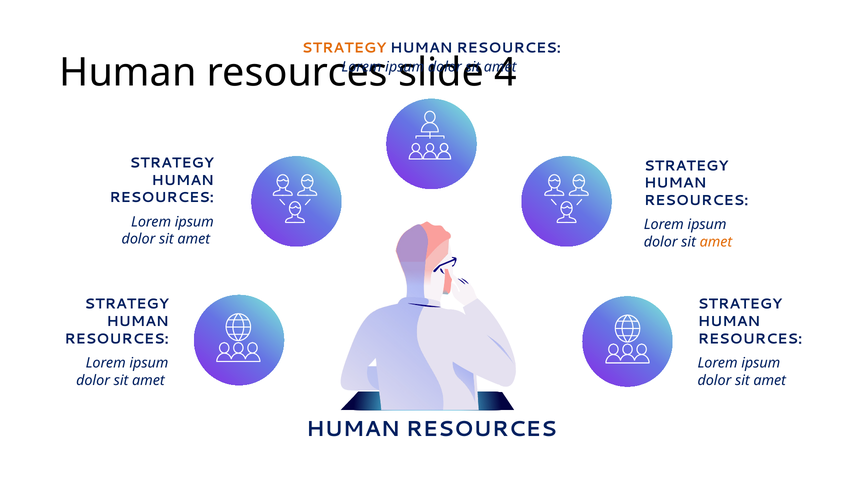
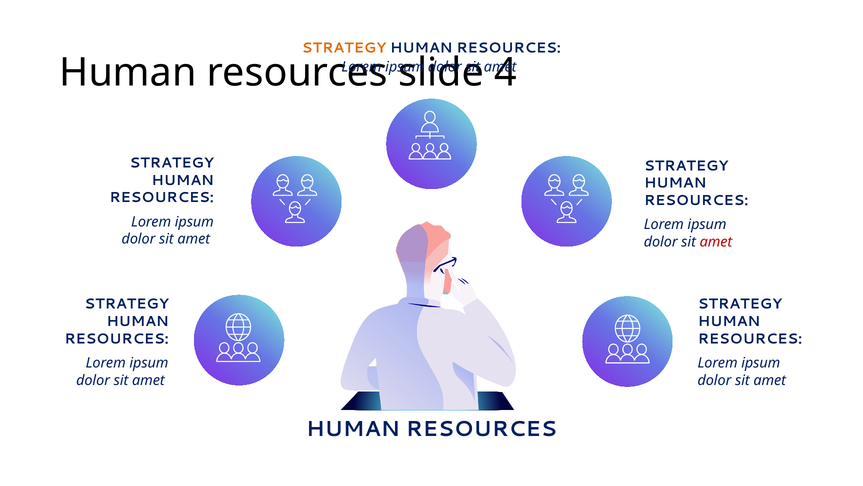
amet colour: orange -> red (716, 242)
